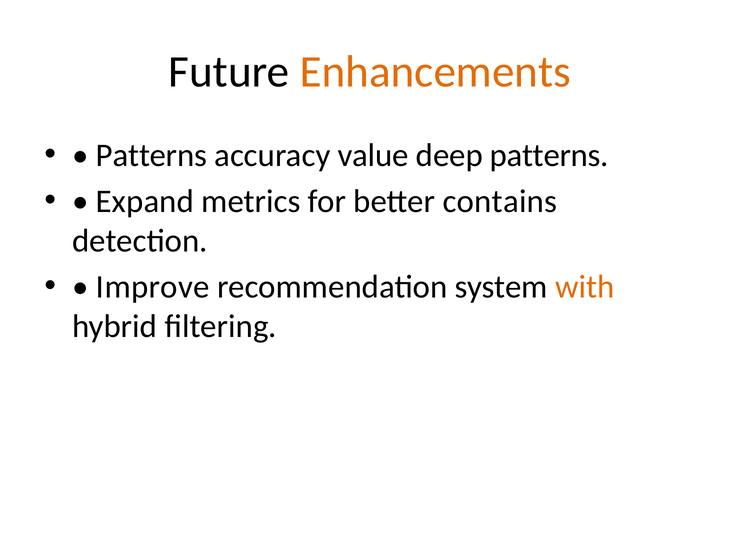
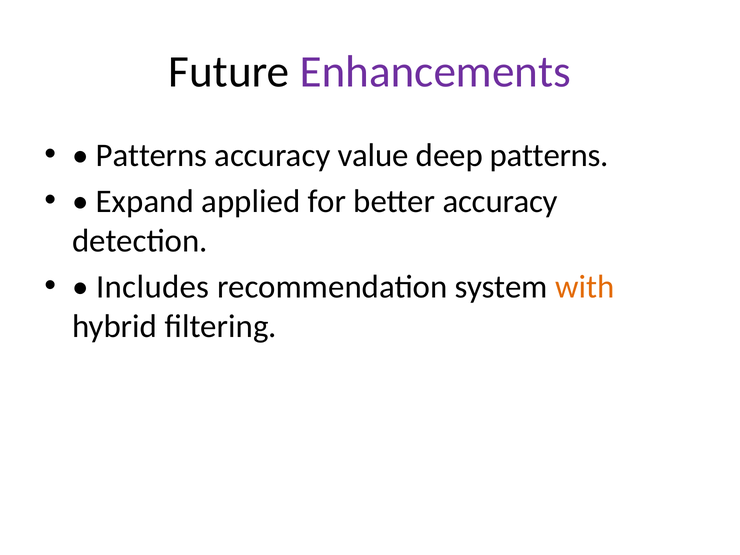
Enhancements colour: orange -> purple (435, 72)
metrics: metrics -> applied (251, 201)
better contains: contains -> accuracy (500, 201)
Improve: Improve -> Includes (153, 287)
